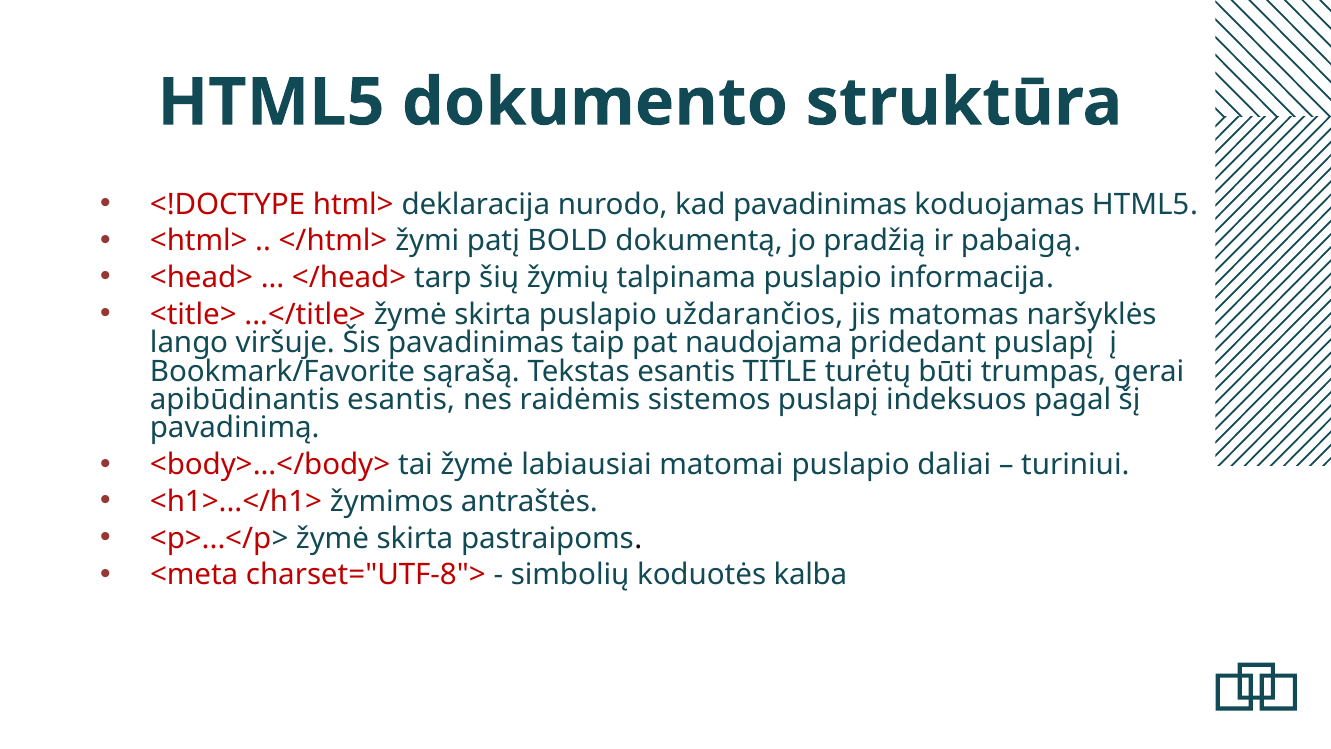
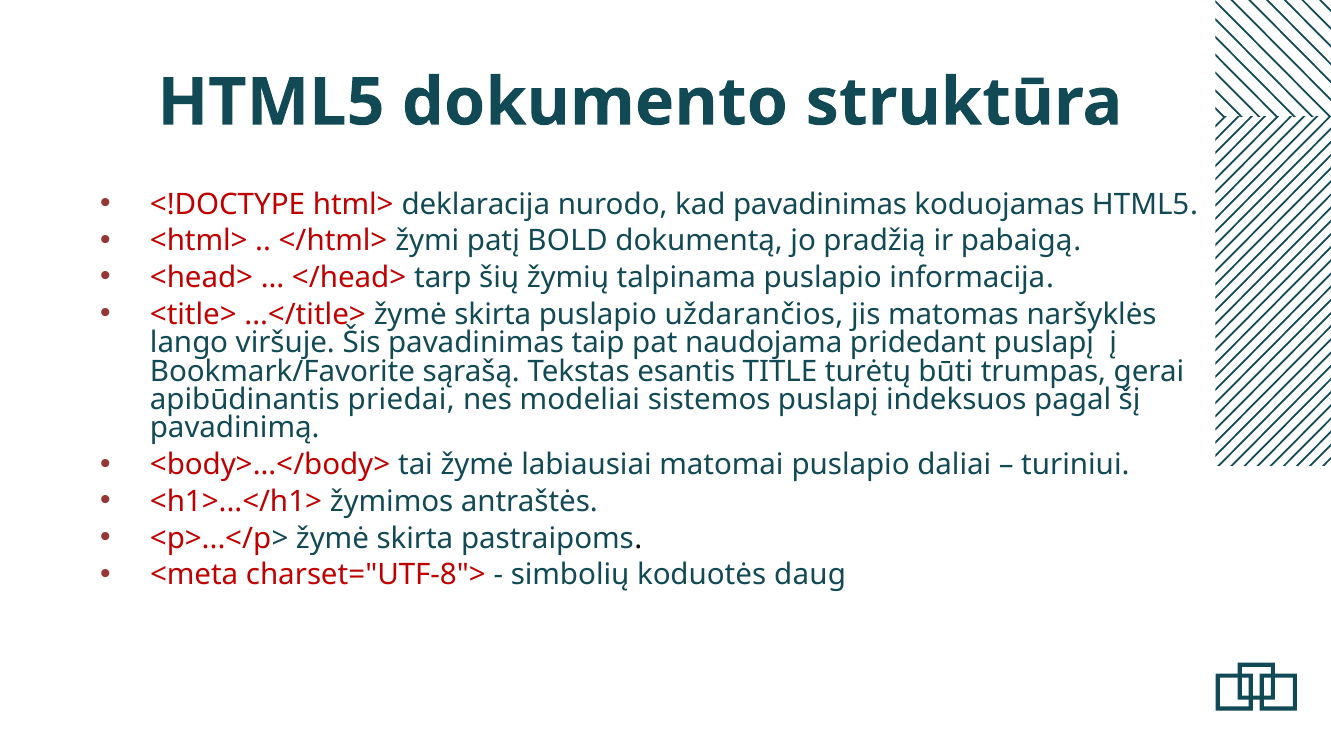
apibūdinantis esantis: esantis -> priedai (401, 400)
raidėmis: raidėmis -> modeliai (580, 400)
kalba: kalba -> daug (810, 575)
